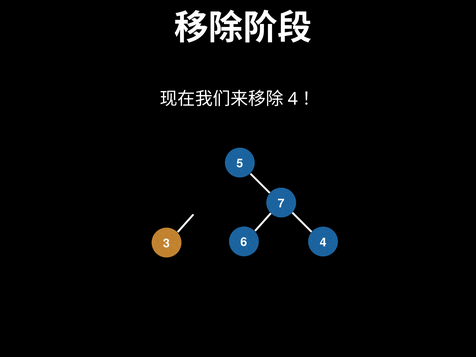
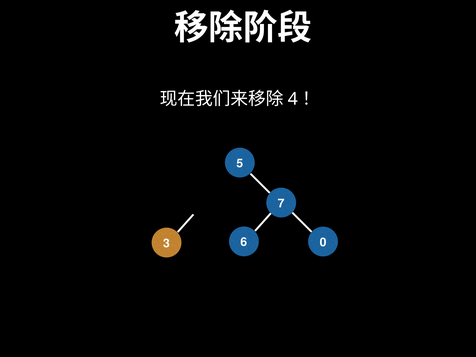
4: 4 -> 0 (323, 242)
